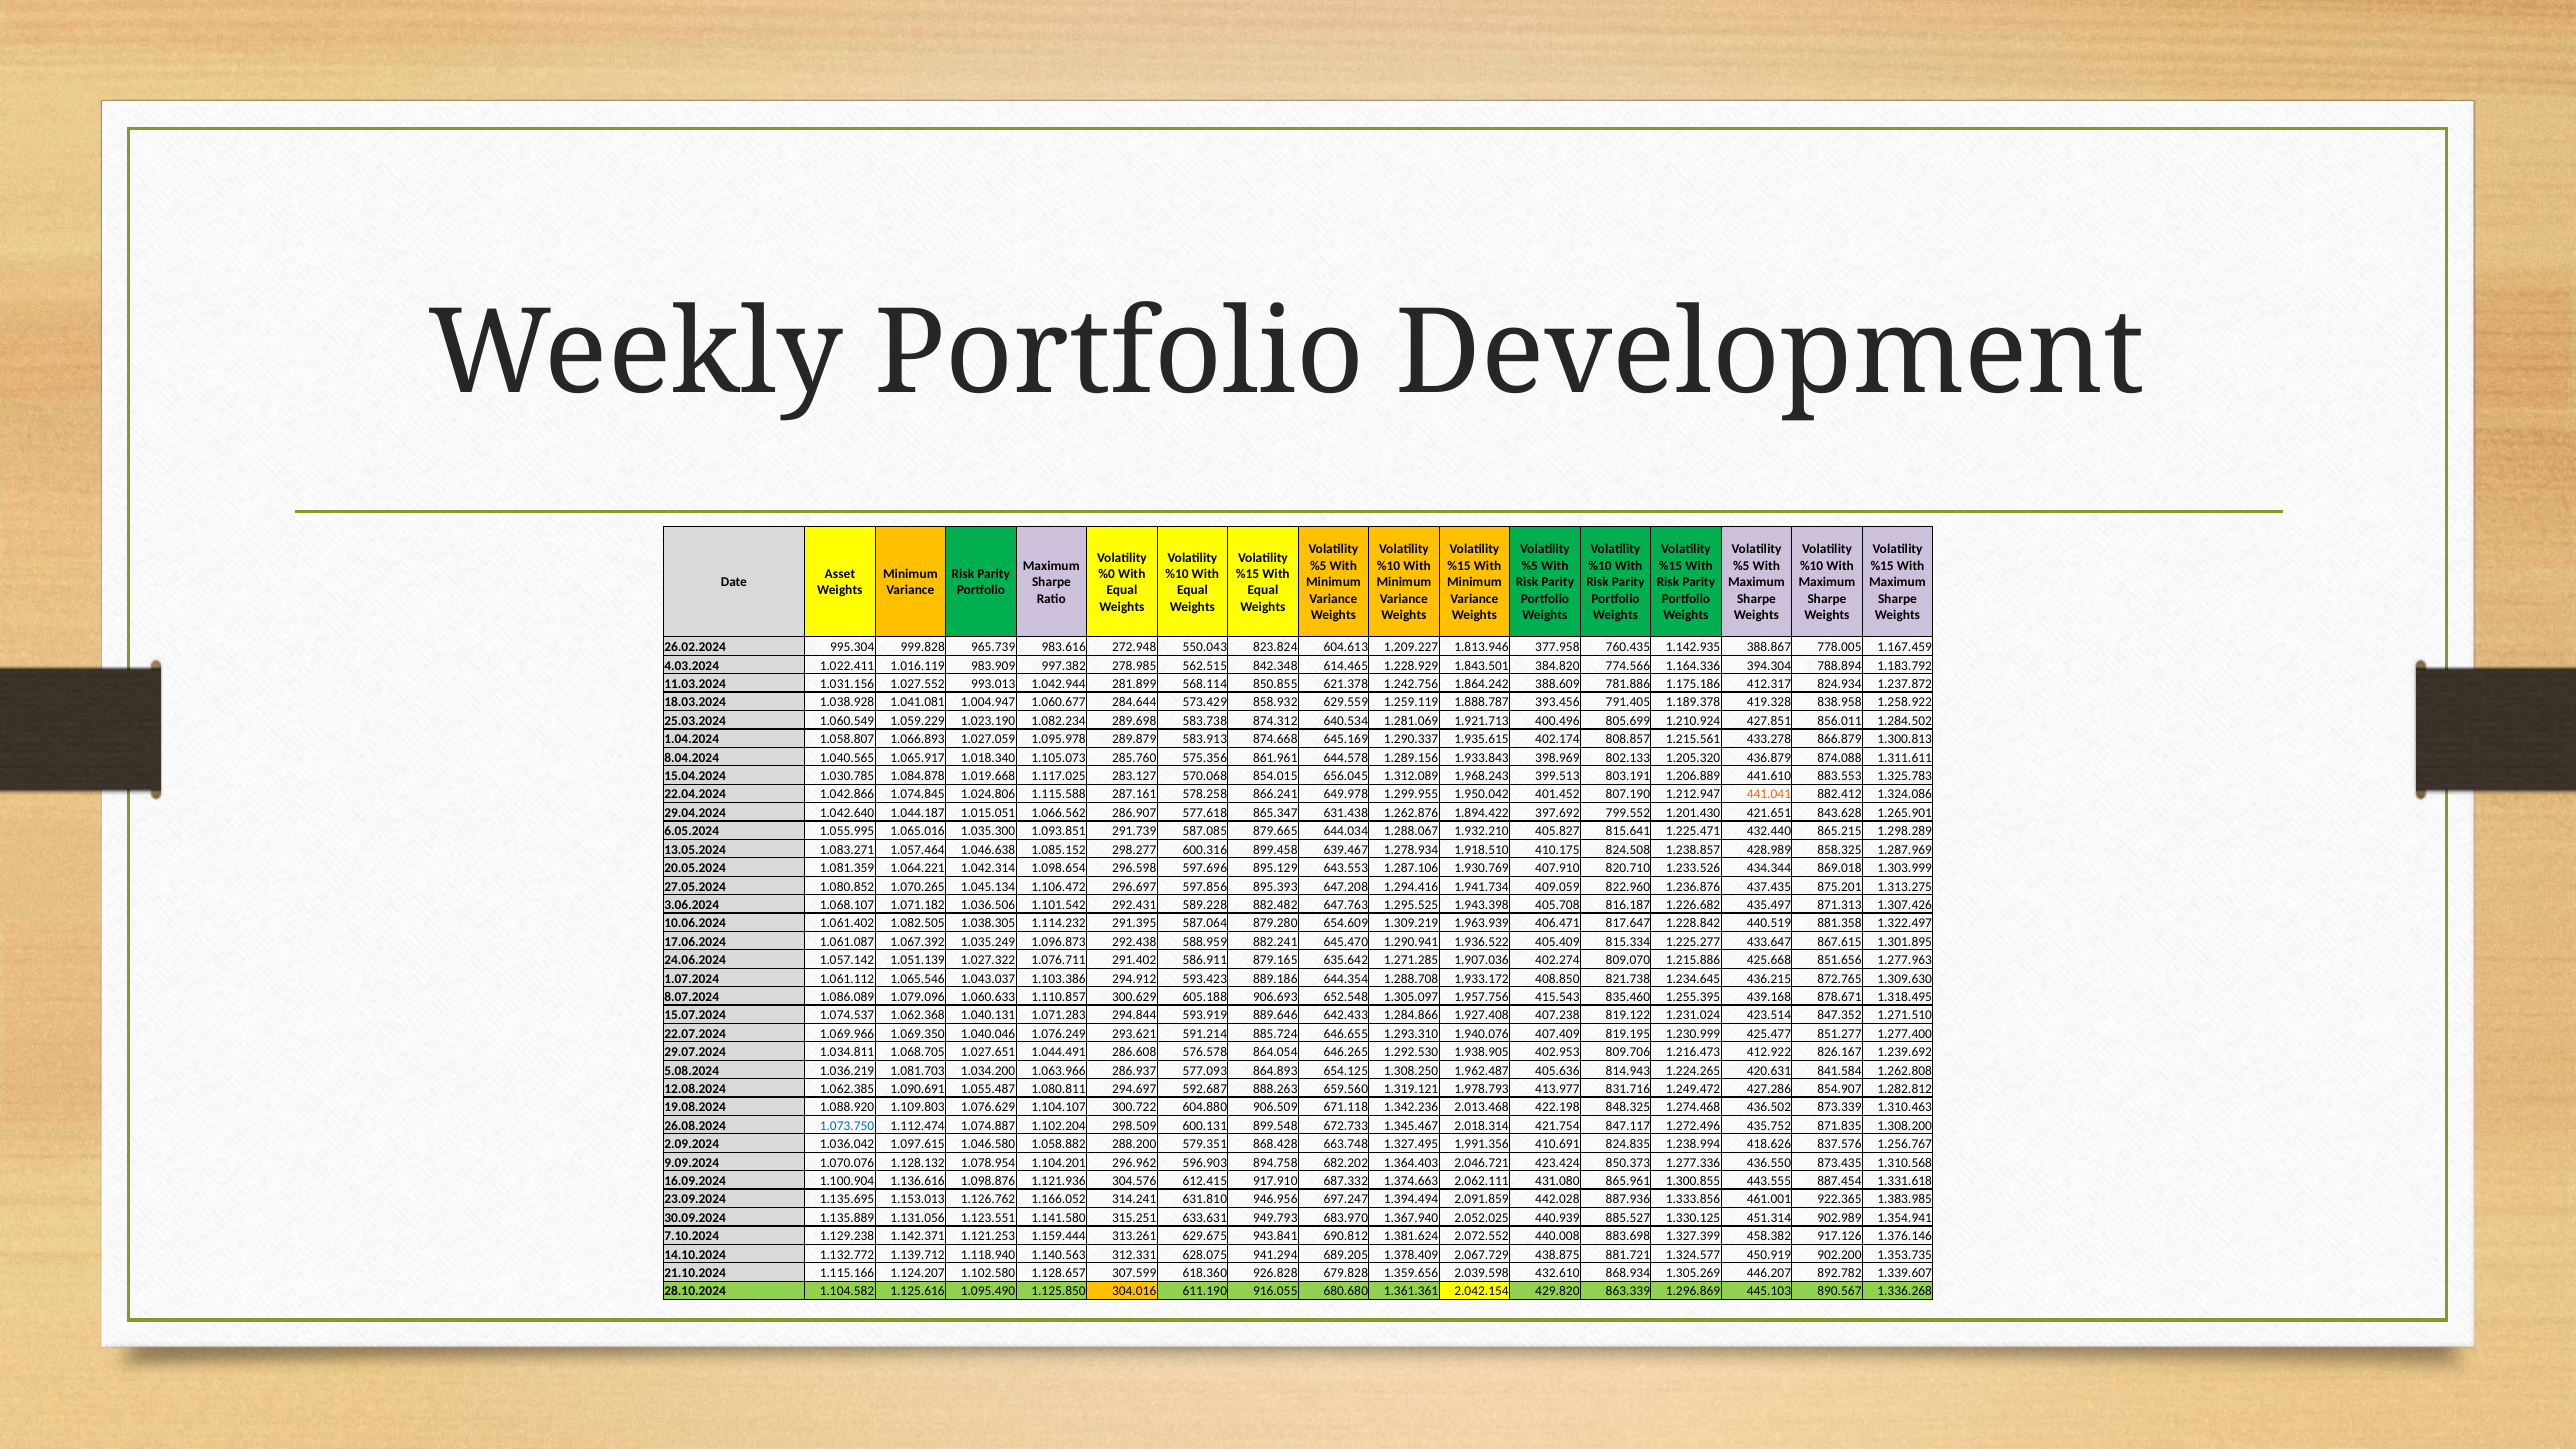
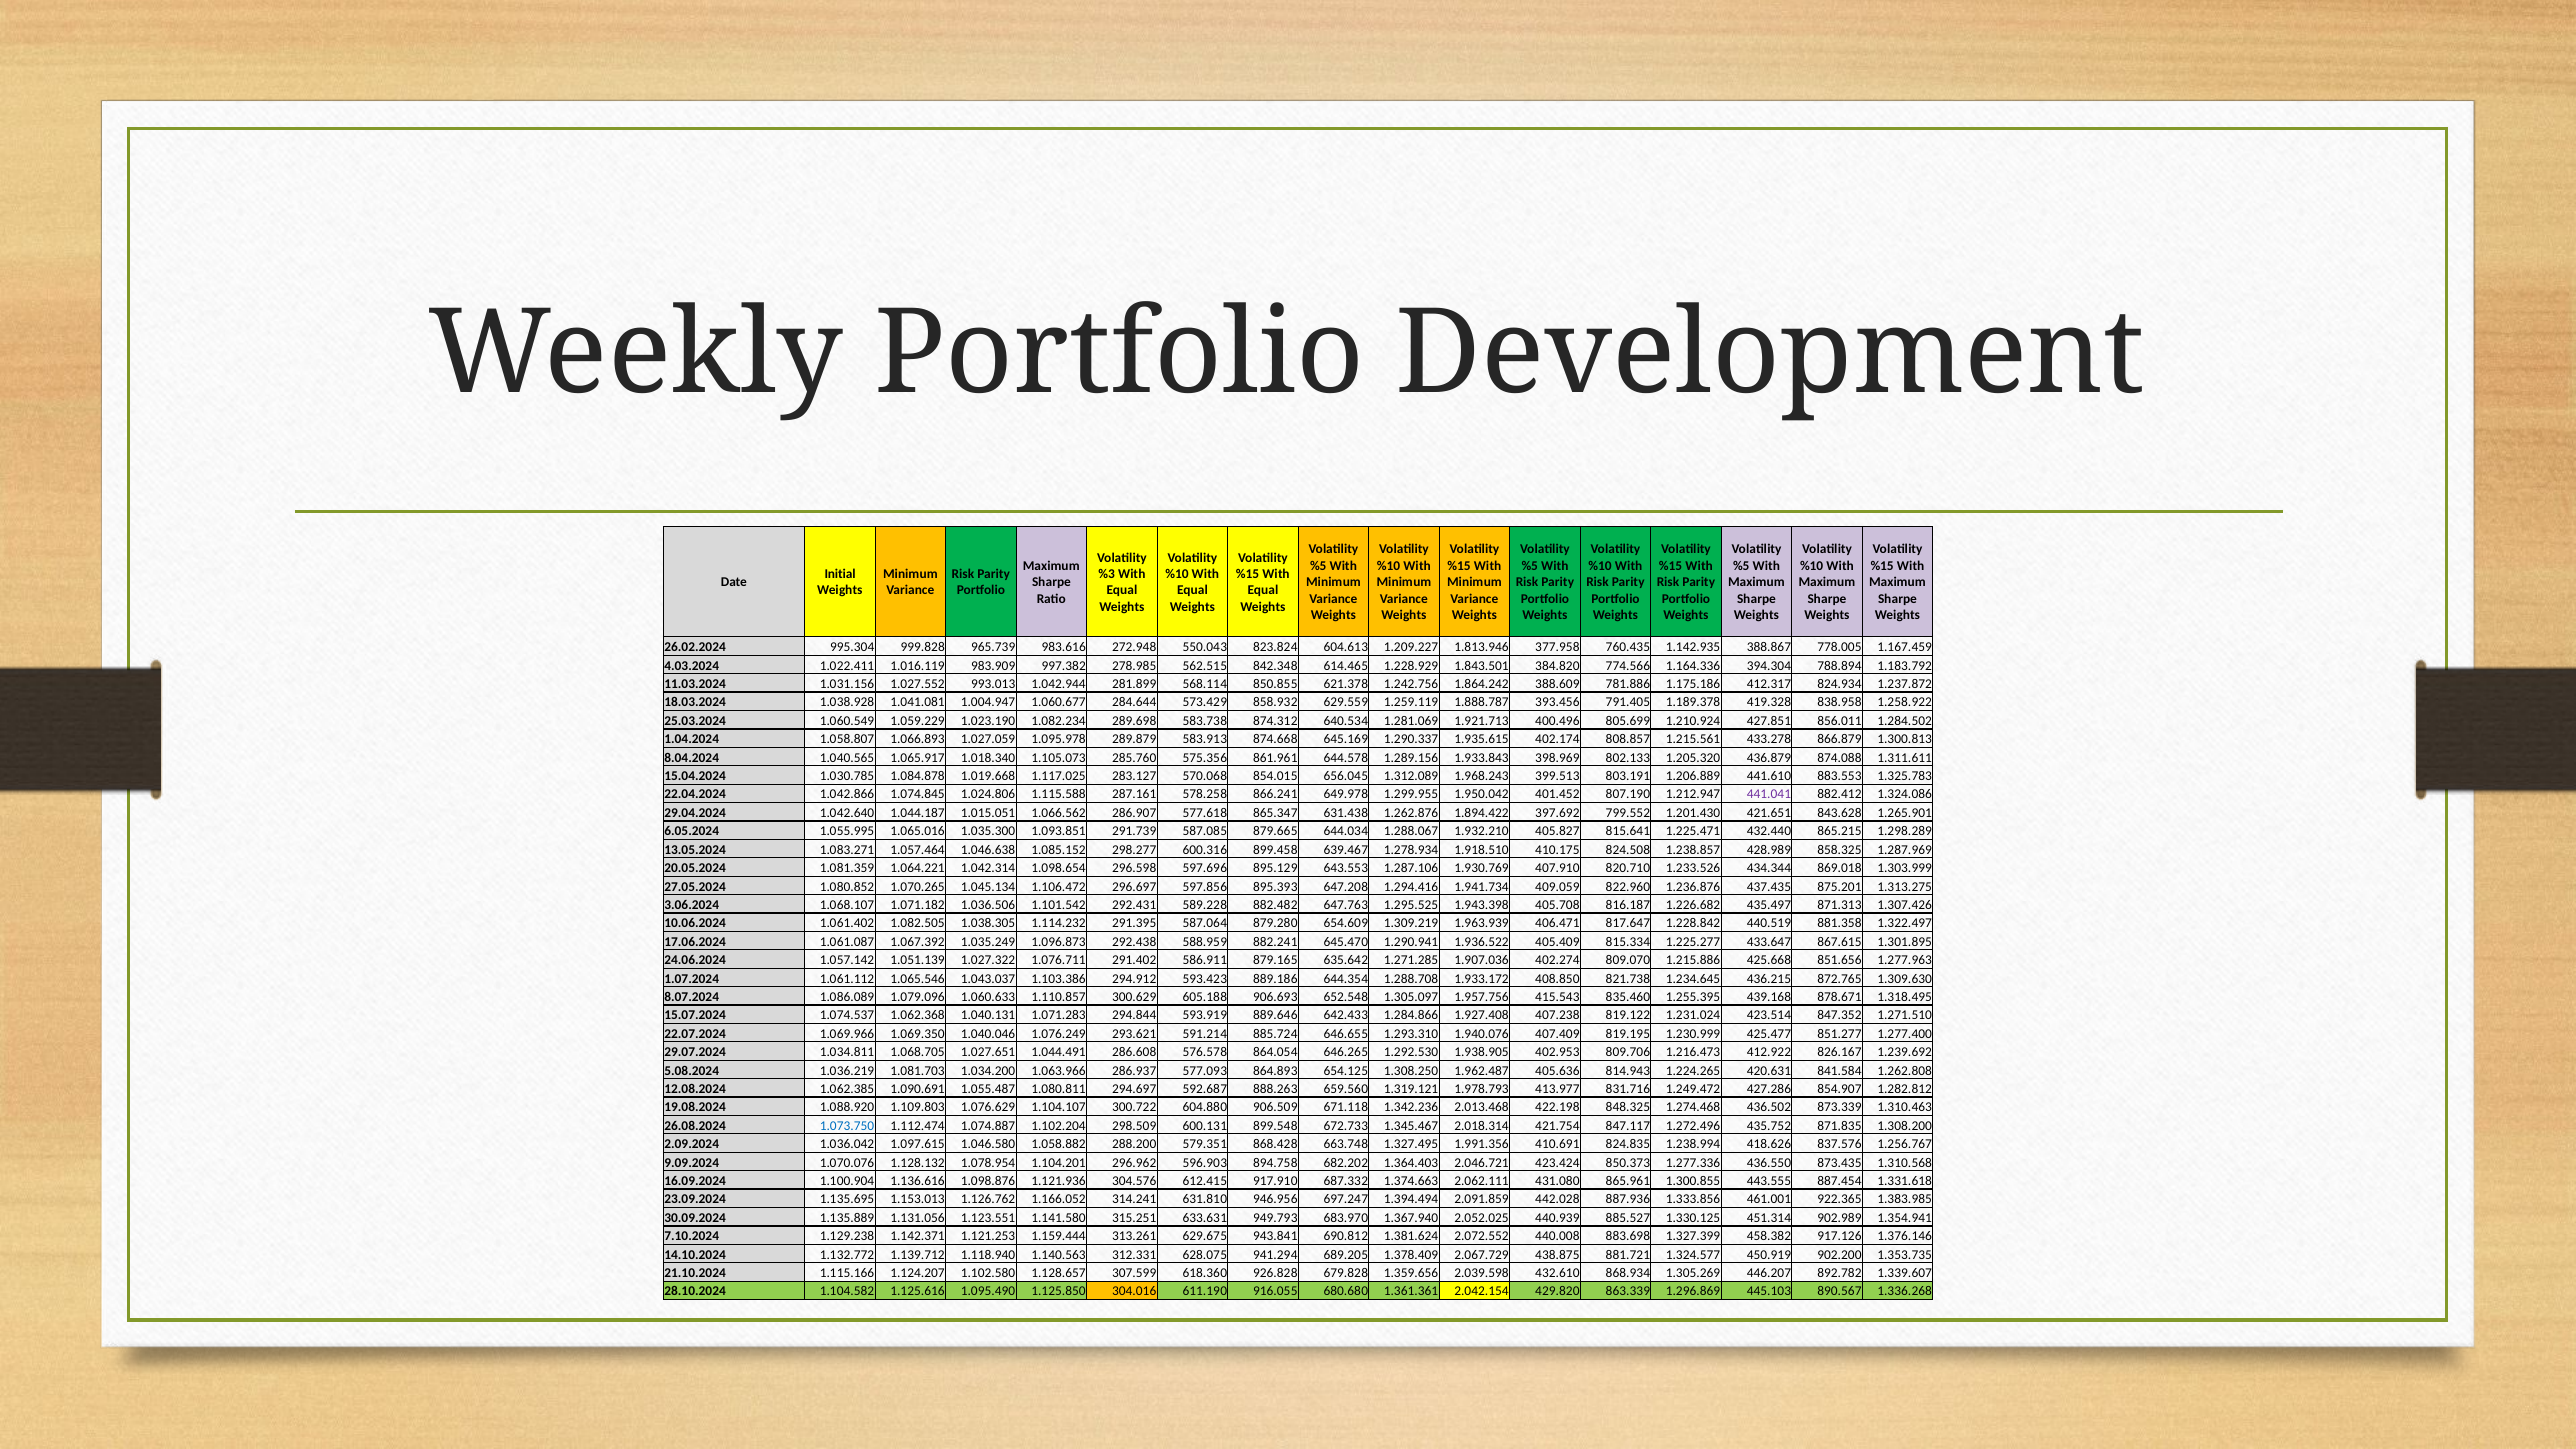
Asset: Asset -> Initial (840, 574)
%0: %0 -> %3 (1107, 574)
441.041 colour: orange -> purple (1769, 795)
